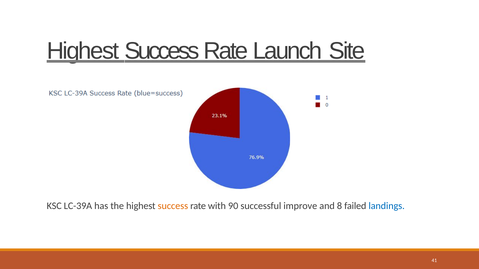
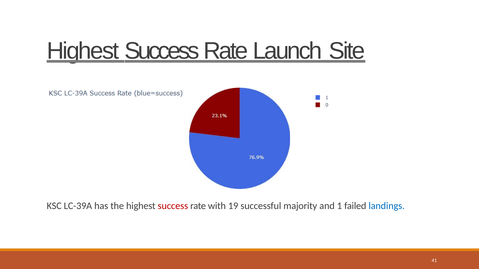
success colour: orange -> red (173, 206)
90: 90 -> 19 (233, 206)
improve: improve -> majority (300, 206)
8: 8 -> 1 (339, 206)
